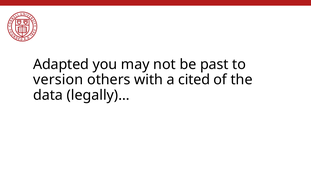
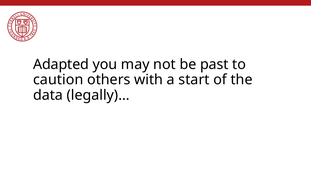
version: version -> caution (58, 80)
cited: cited -> start (194, 80)
